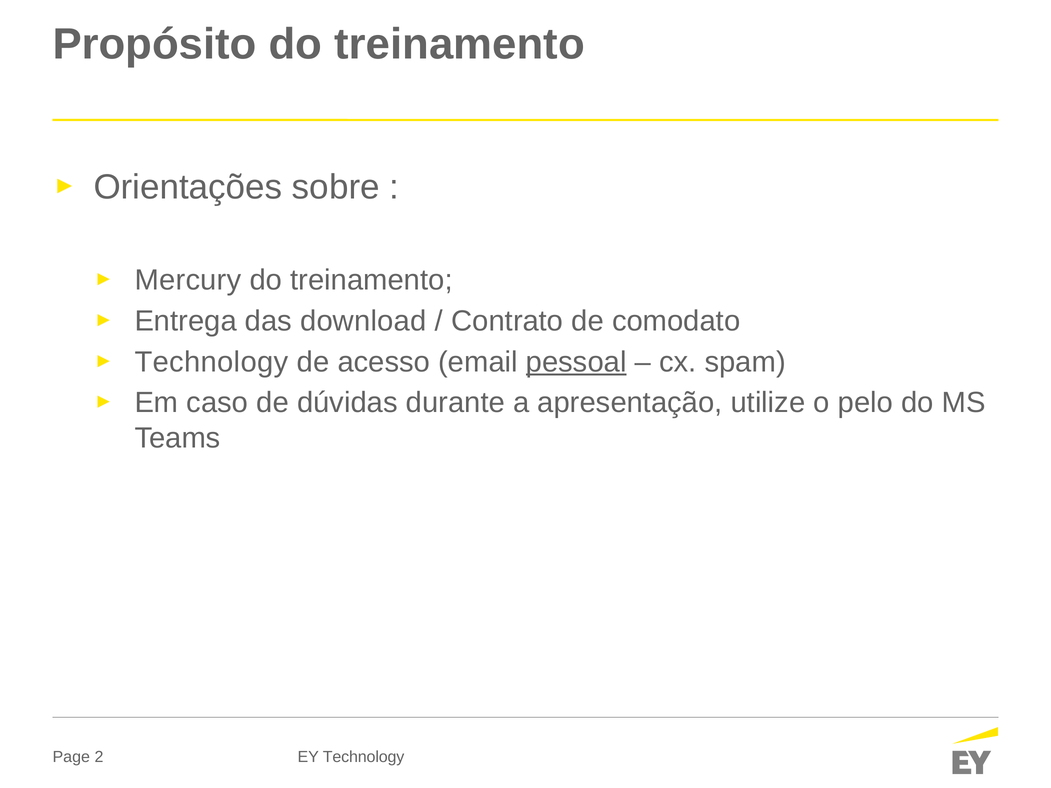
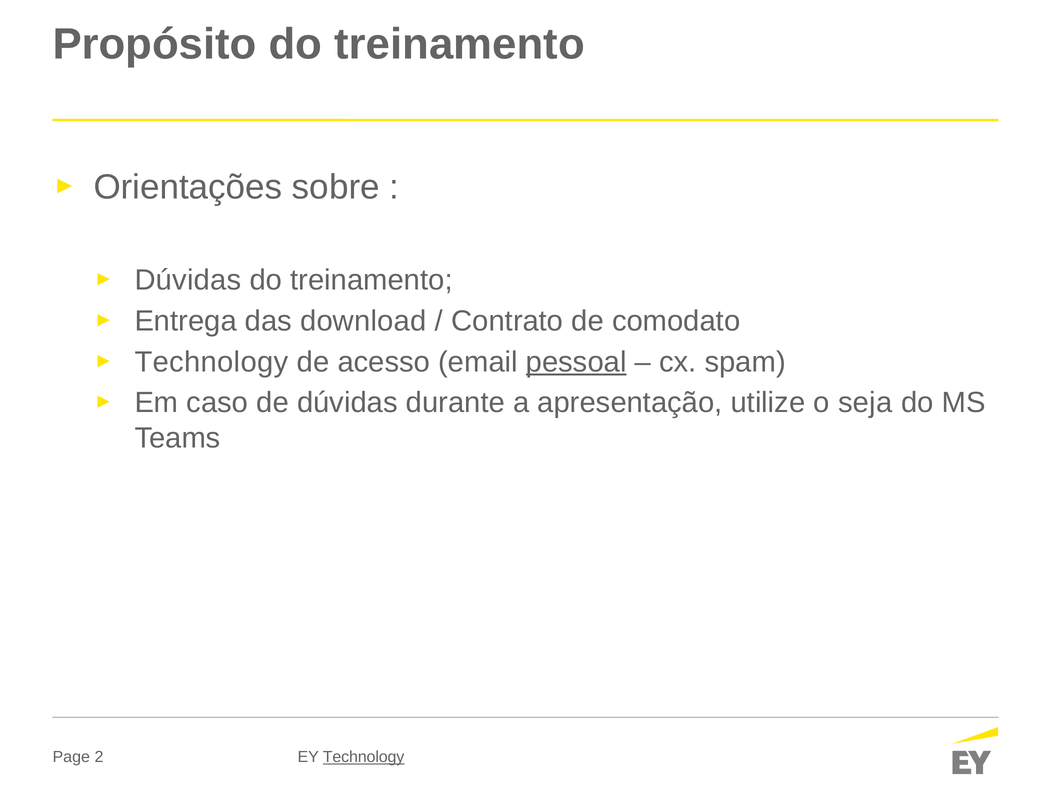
Mercury: Mercury -> Dúvidas (188, 280)
pelo: pelo -> seja (865, 403)
Technology underline: none -> present (364, 757)
